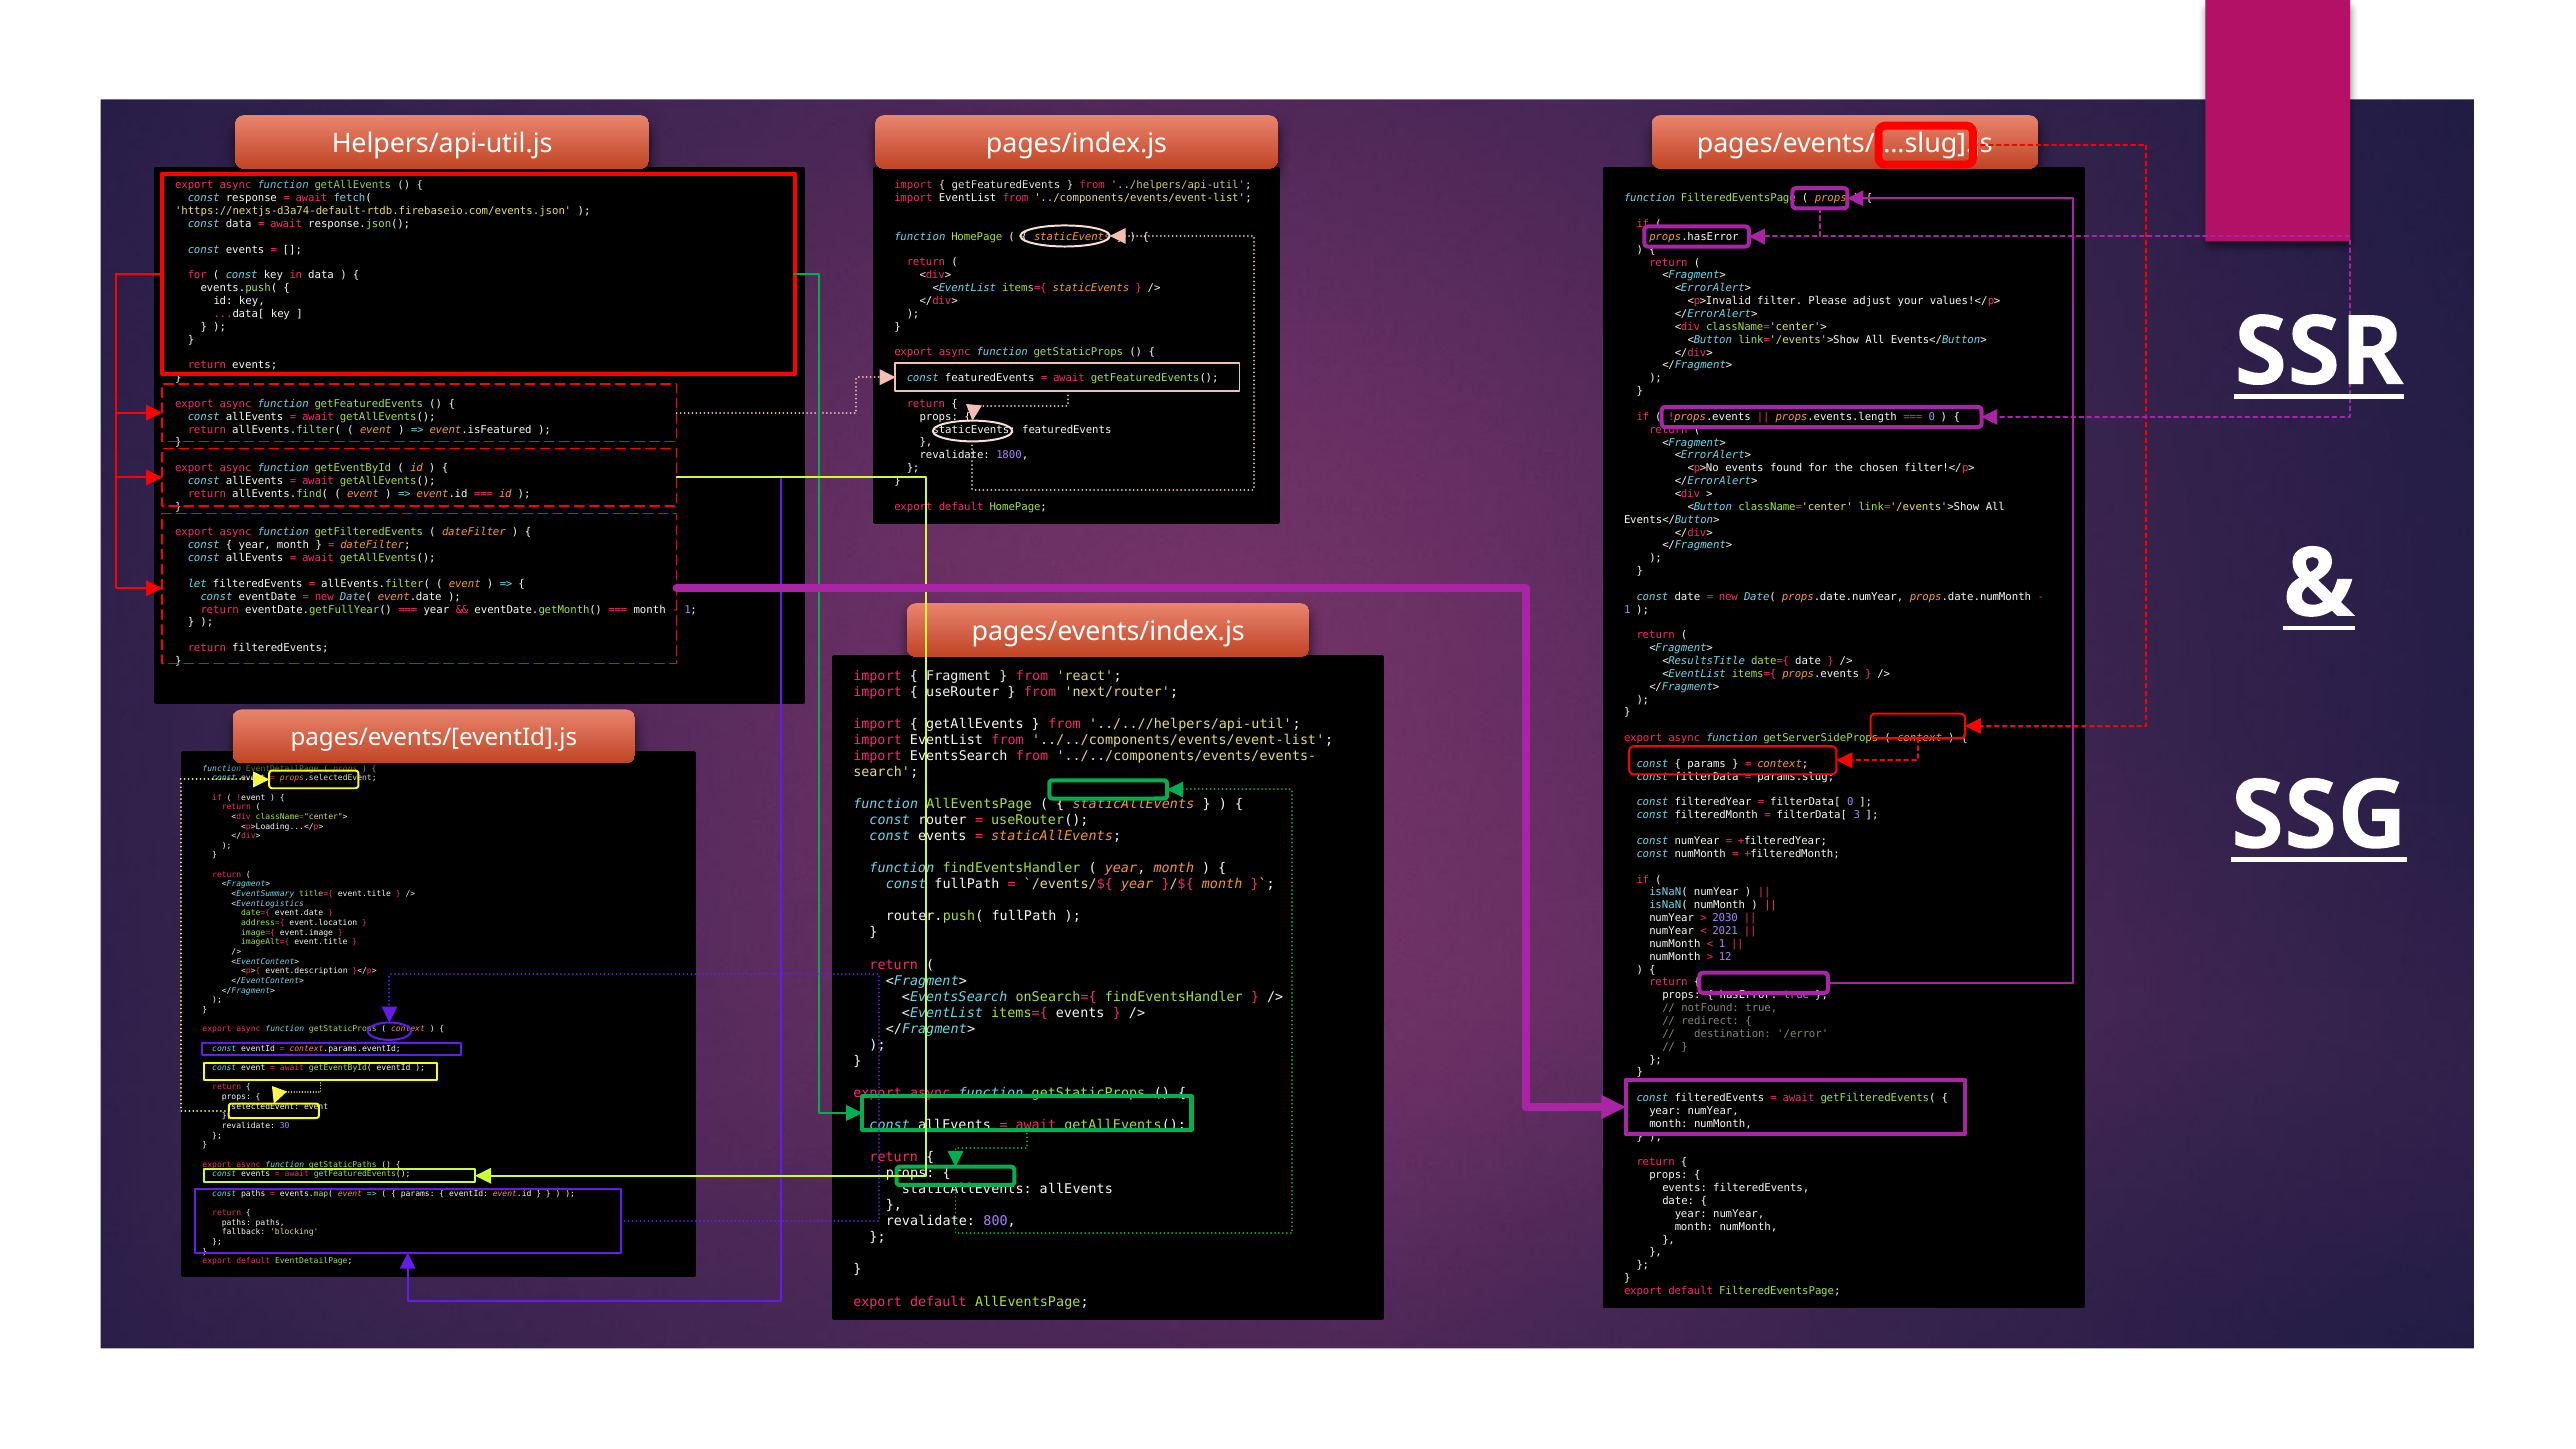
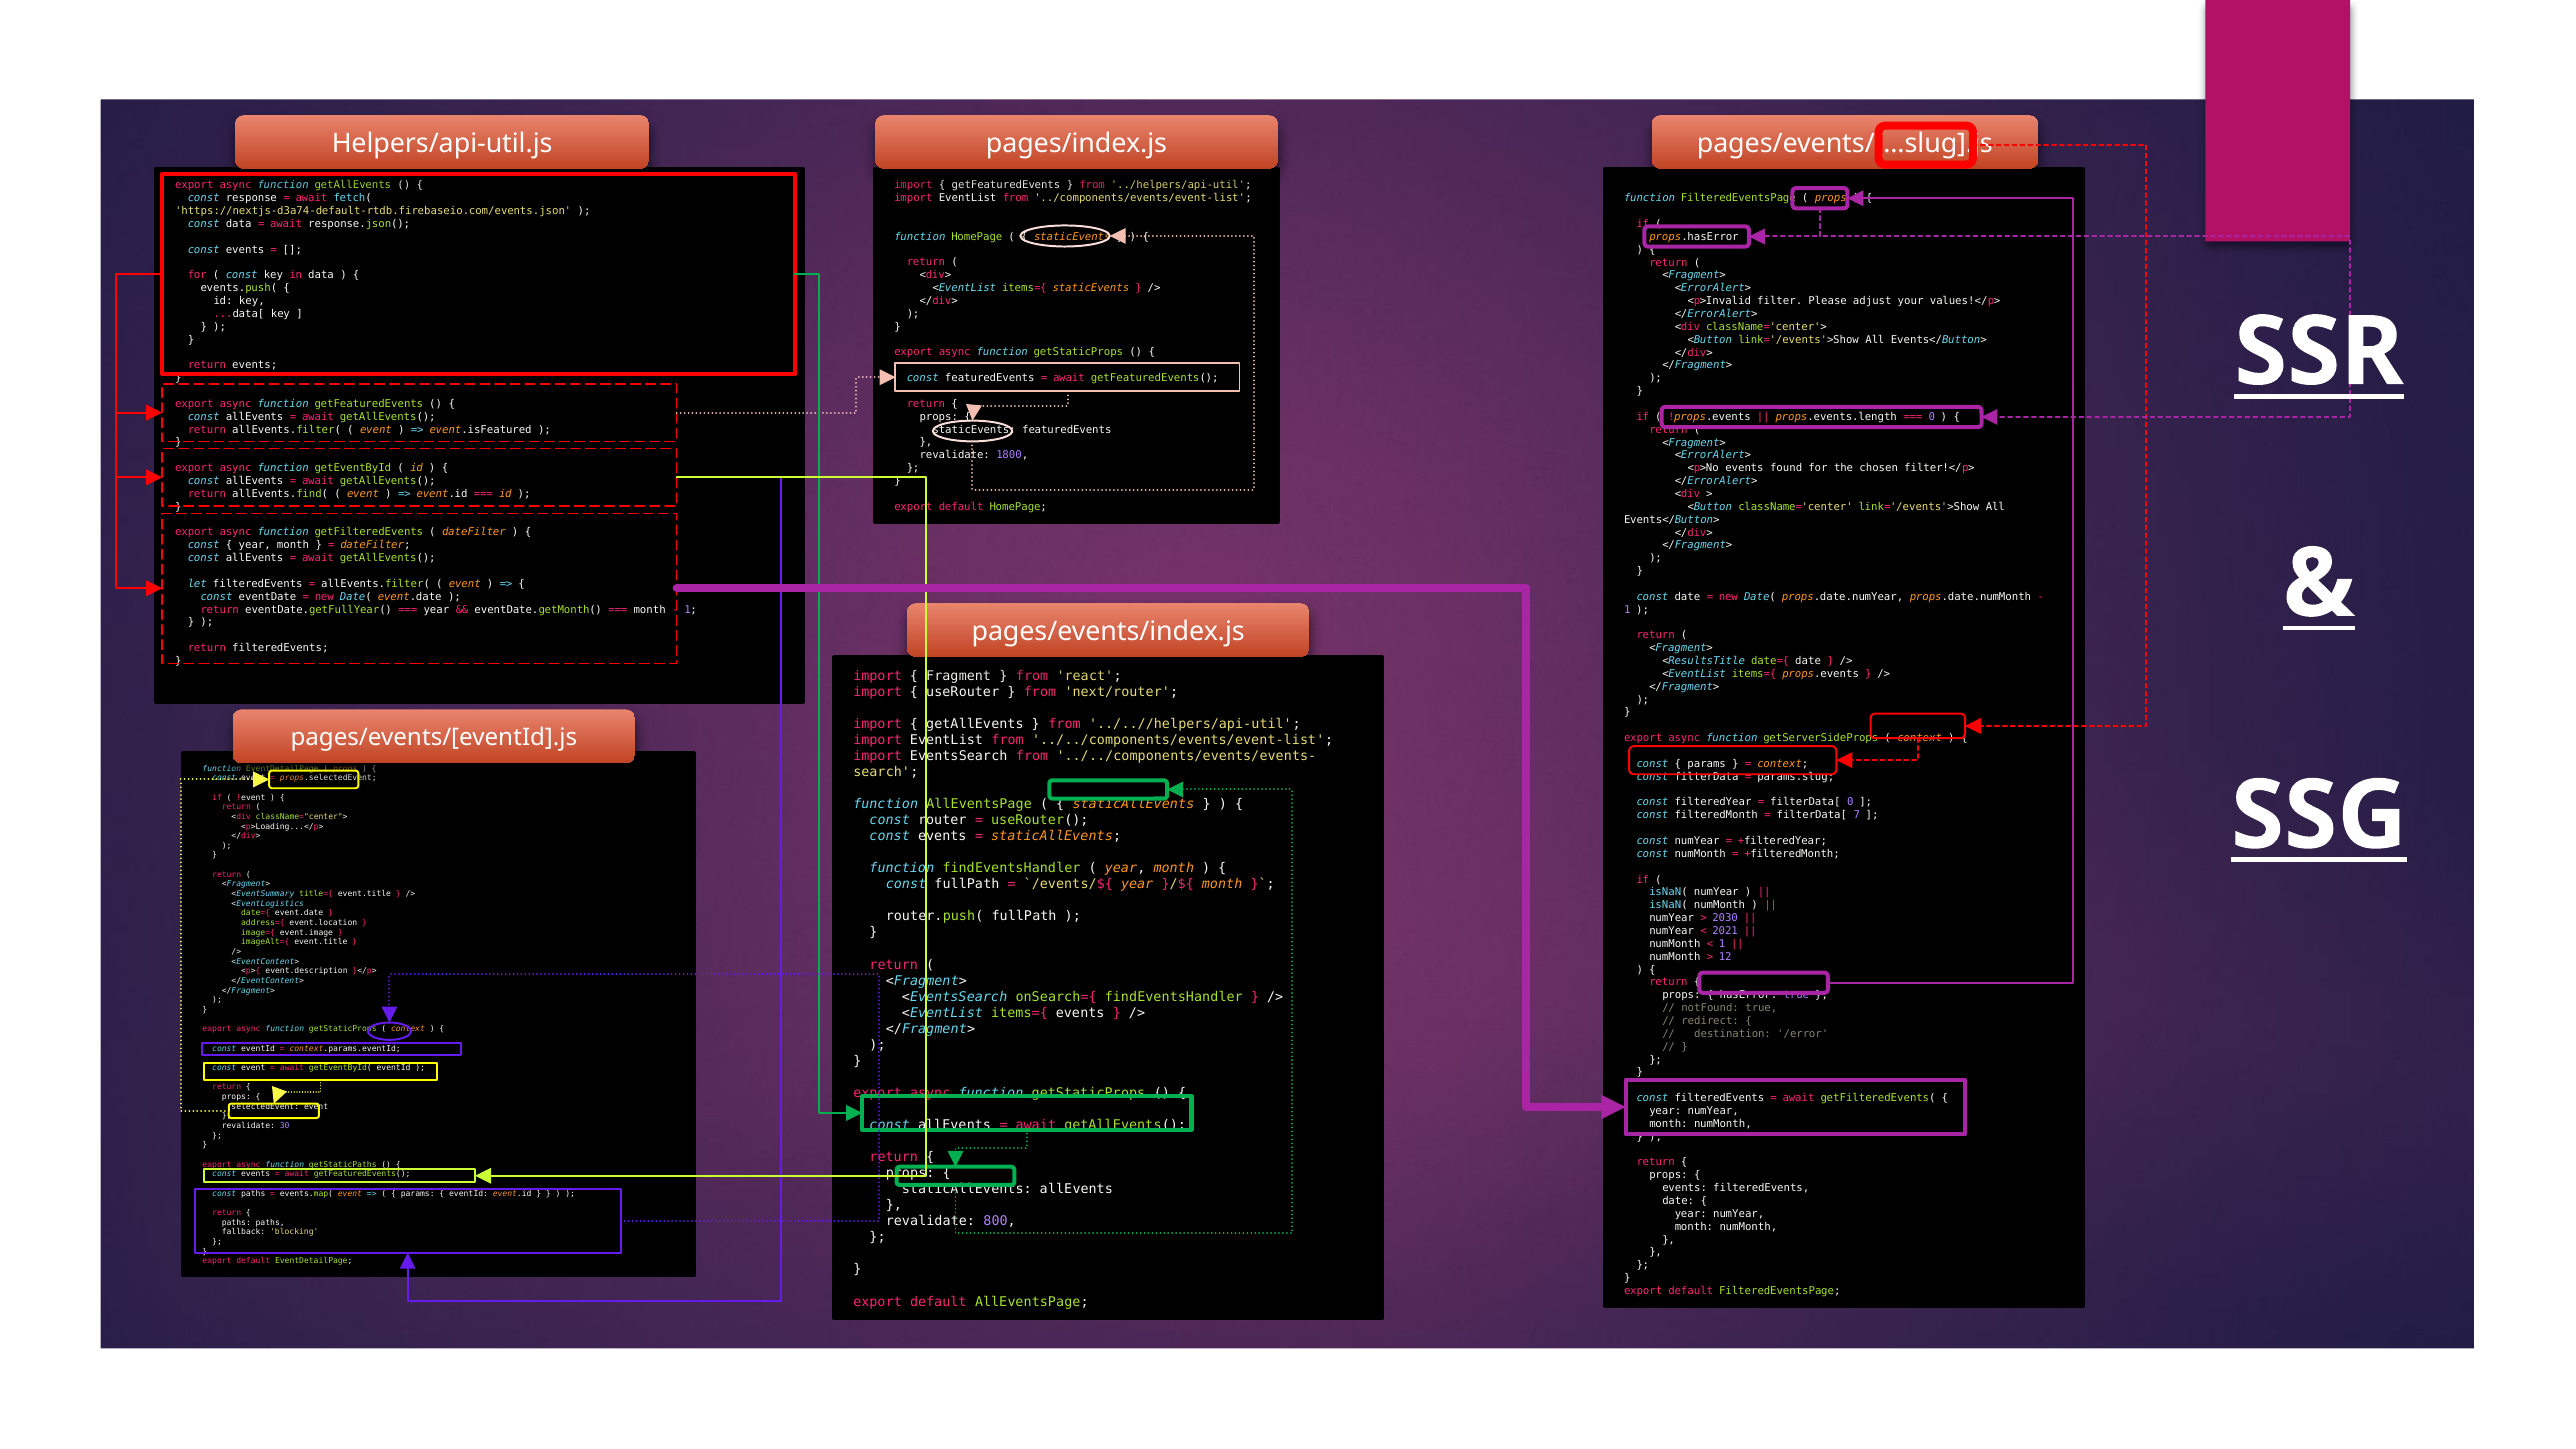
3: 3 -> 7 (1857, 815)
